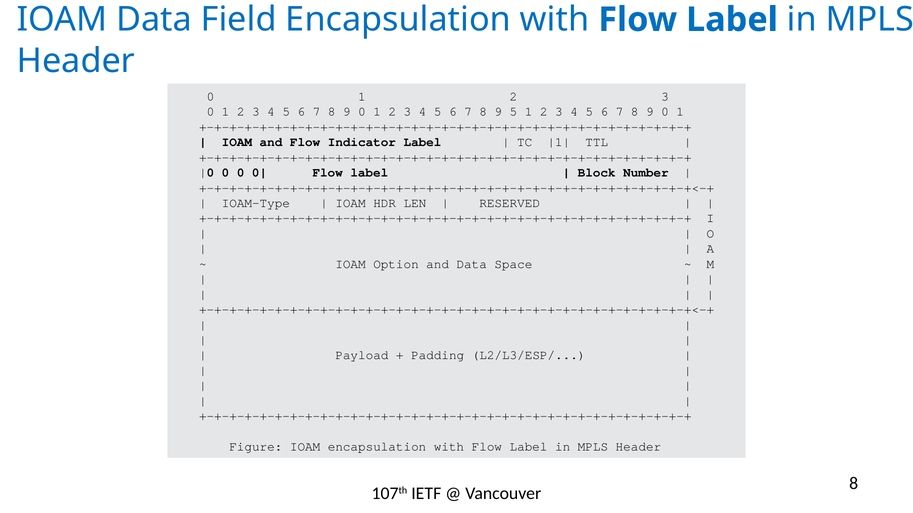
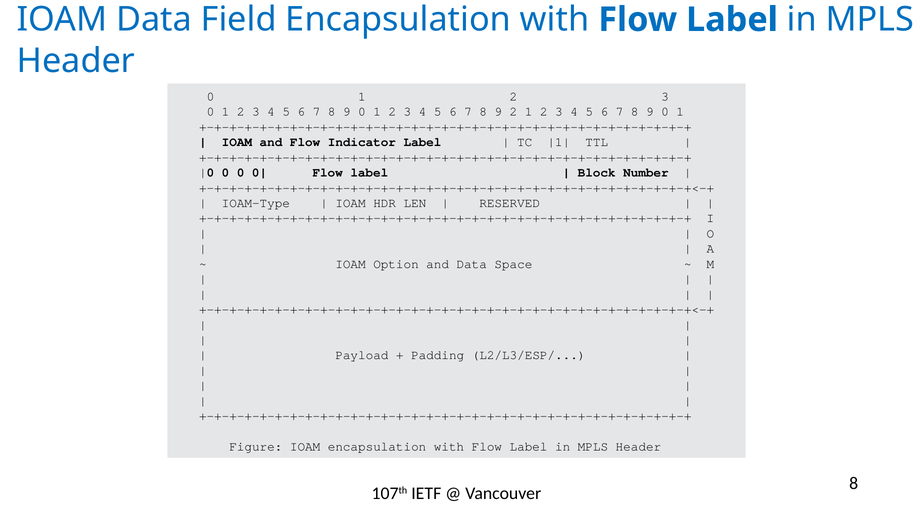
9 5: 5 -> 2 (513, 112)
